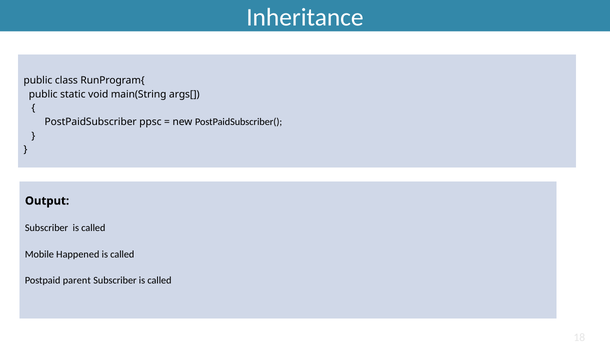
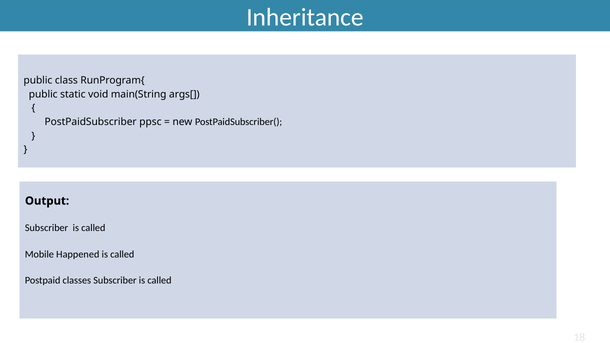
parent: parent -> classes (77, 281)
